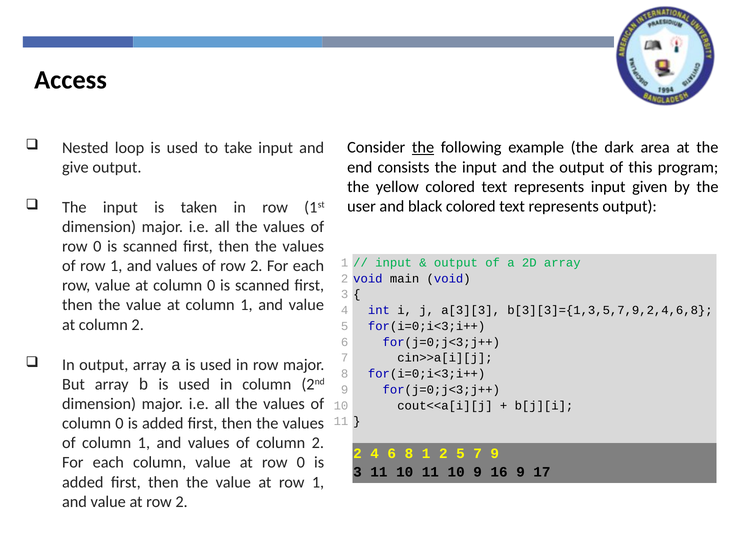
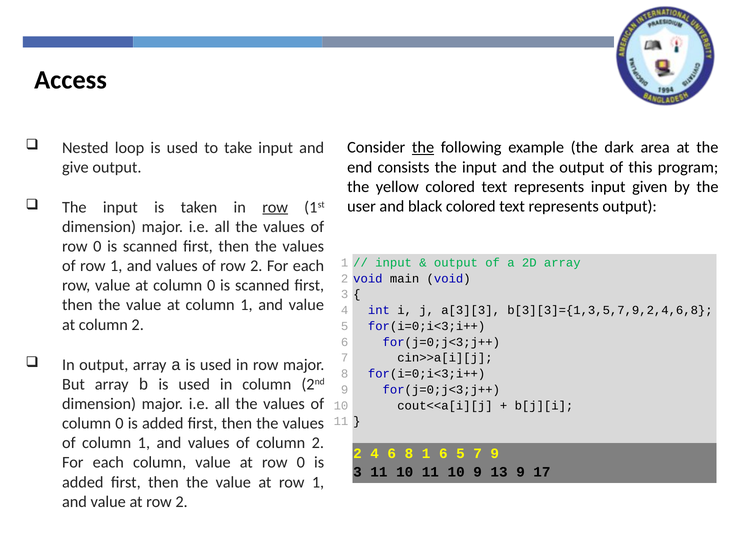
row underline: none -> present (275, 207)
8 1 2: 2 -> 6 (443, 453)
16: 16 -> 13 (499, 471)
